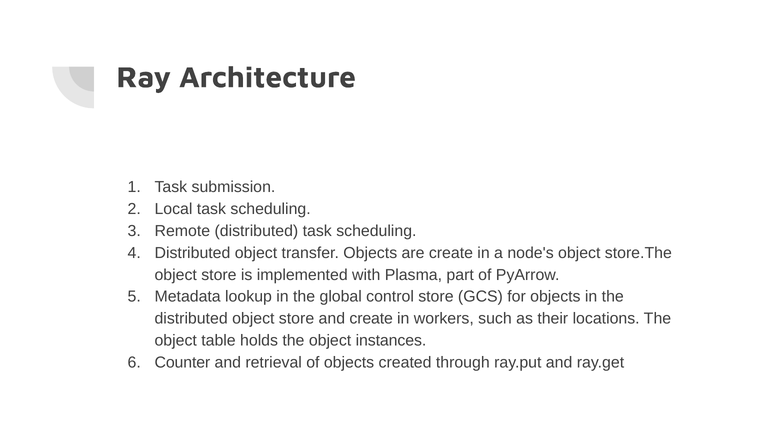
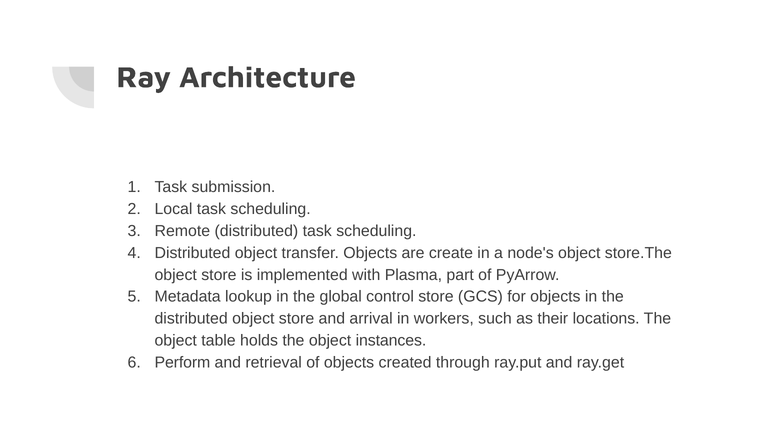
and create: create -> arrival (371, 319)
Counter: Counter -> Perform (182, 363)
